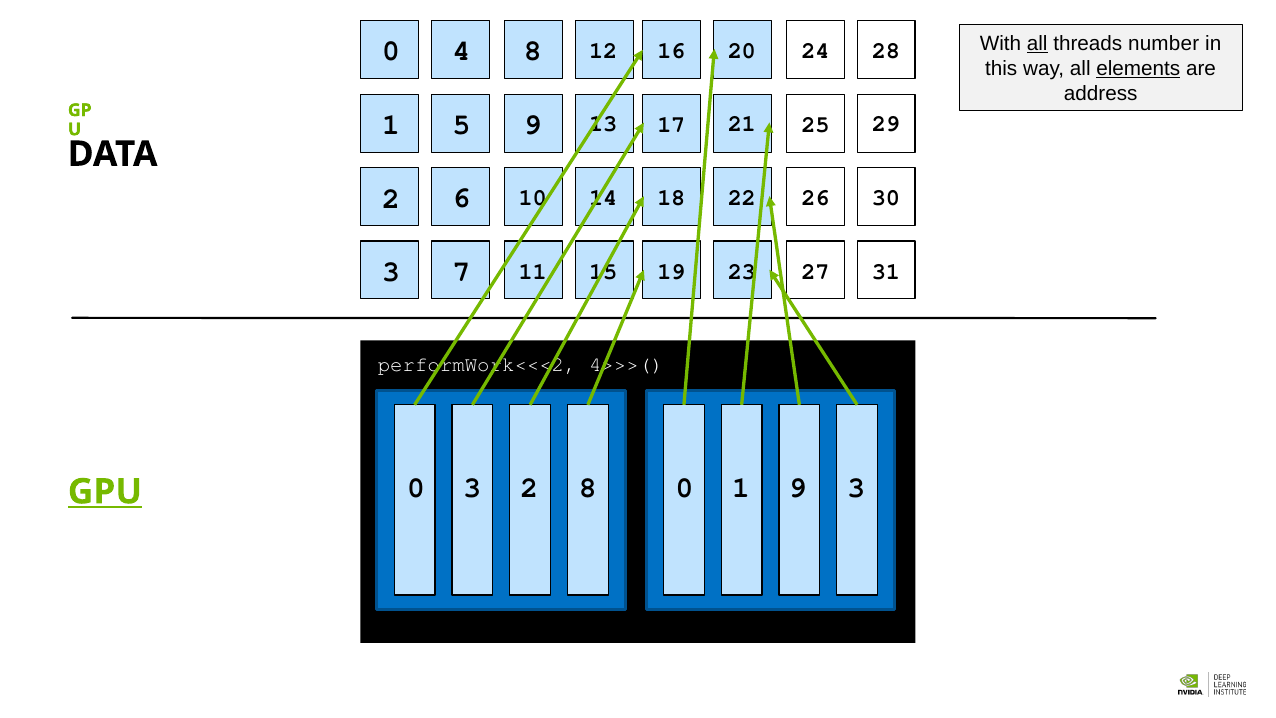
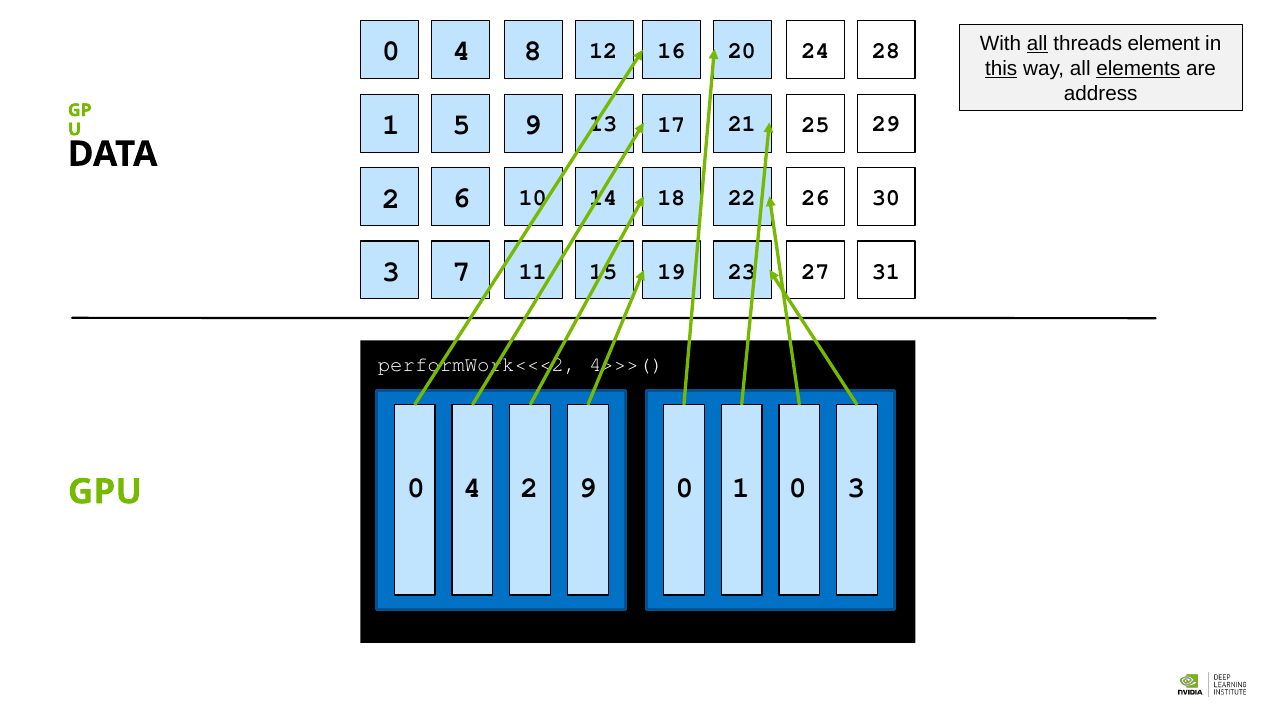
number: number -> element (1164, 44)
this underline: none -> present (1001, 69)
0 3: 3 -> 4 (472, 487)
2 8: 8 -> 9 (588, 487)
1 9: 9 -> 0 (798, 487)
GPU underline: present -> none (105, 492)
